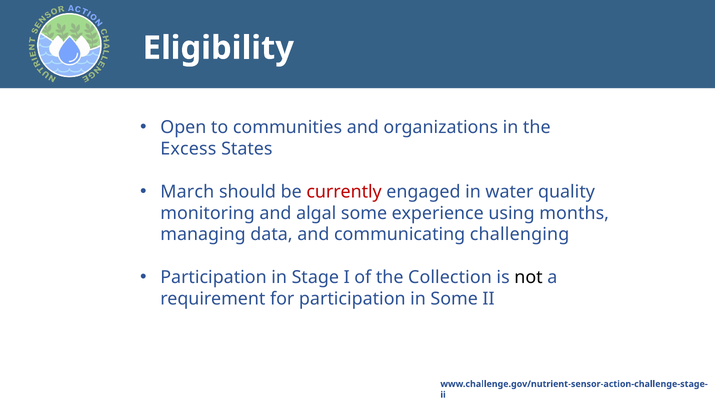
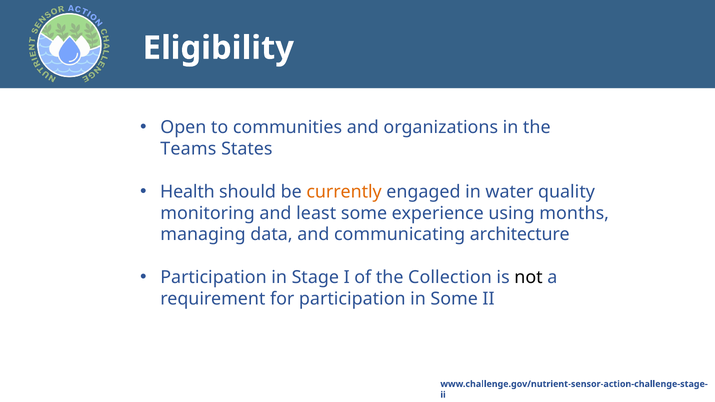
Excess: Excess -> Teams (188, 149)
March: March -> Health (187, 192)
currently colour: red -> orange (344, 192)
algal: algal -> least (316, 213)
challenging: challenging -> architecture (520, 235)
